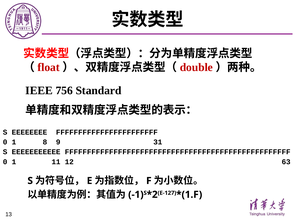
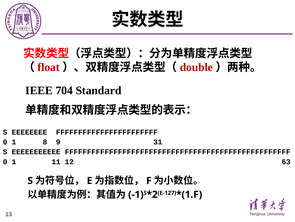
756: 756 -> 704 (64, 90)
